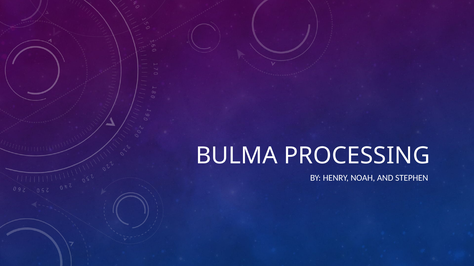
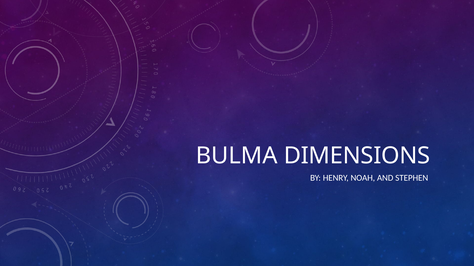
PROCESSING: PROCESSING -> DIMENSIONS (357, 156)
